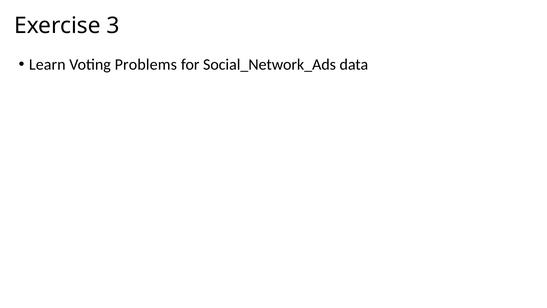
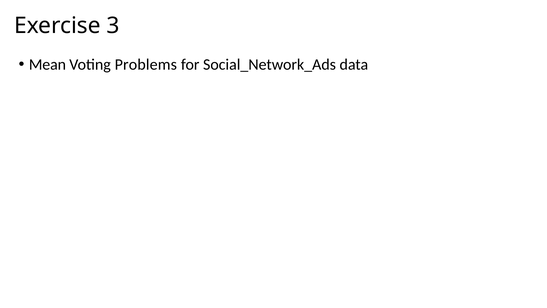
Learn: Learn -> Mean (47, 64)
